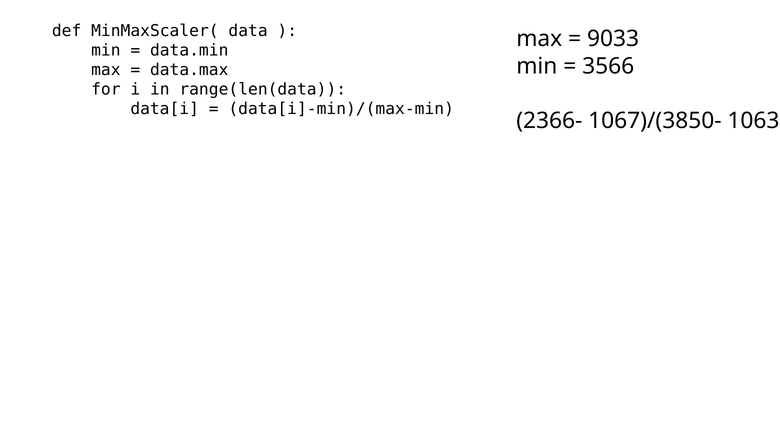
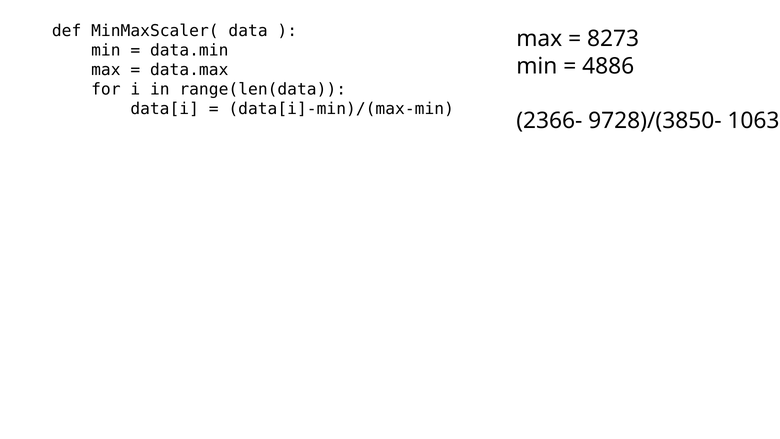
9033: 9033 -> 8273 (613, 39)
3566: 3566 -> 4886 (608, 66)
1067)/(3850-: 1067)/(3850- -> 9728)/(3850- (655, 121)
